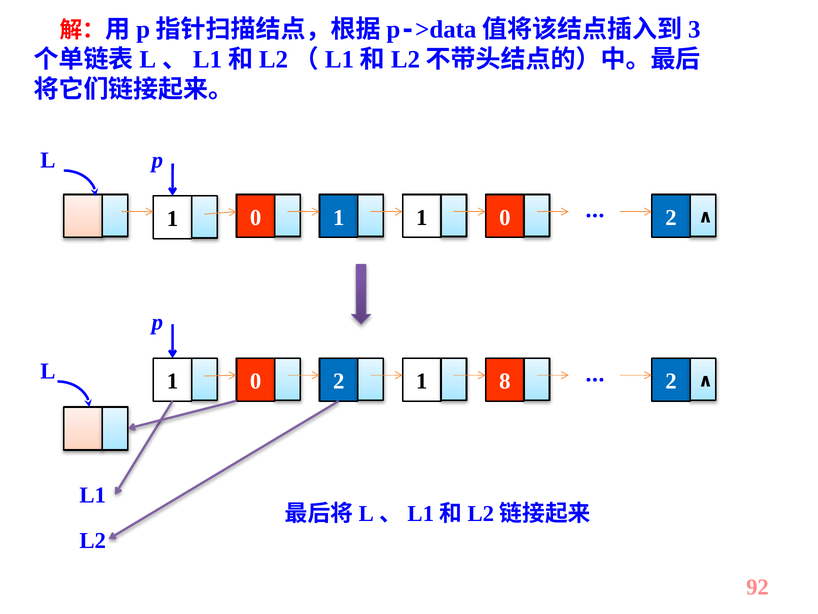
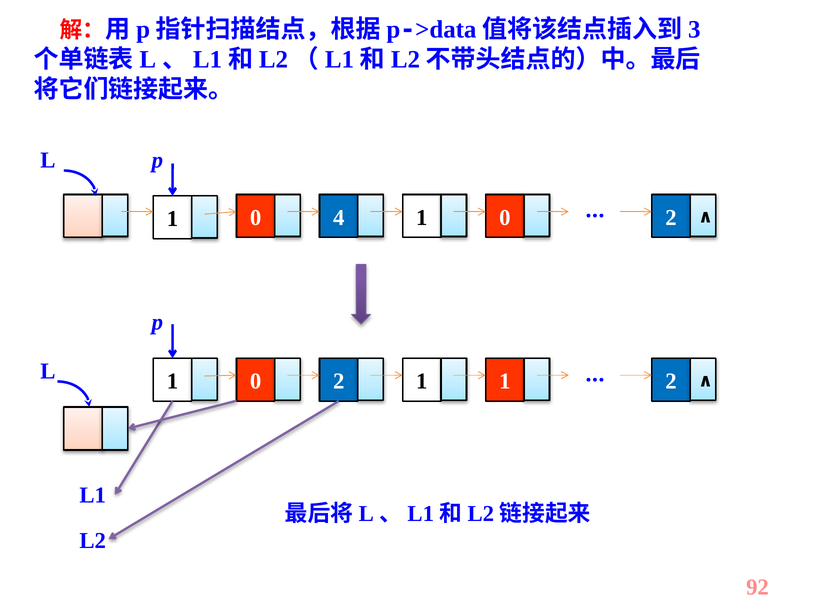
1 1: 1 -> 4 (339, 217)
2 8: 8 -> 1 (505, 381)
